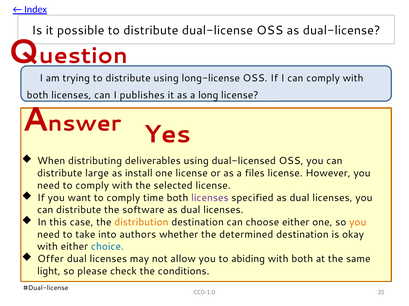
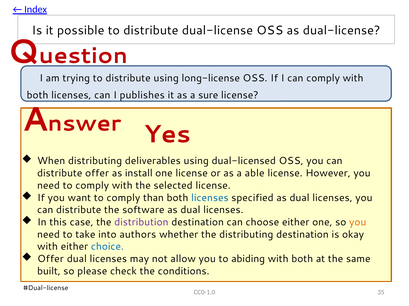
long: long -> sure (208, 95)
distribute large: large -> offer (97, 174)
files: files -> able (255, 174)
time: time -> than (153, 198)
licenses colour: purple -> blue (210, 198)
distribution colour: orange -> purple (141, 223)
the determined: determined -> distributing (246, 235)
light: light -> built (49, 272)
